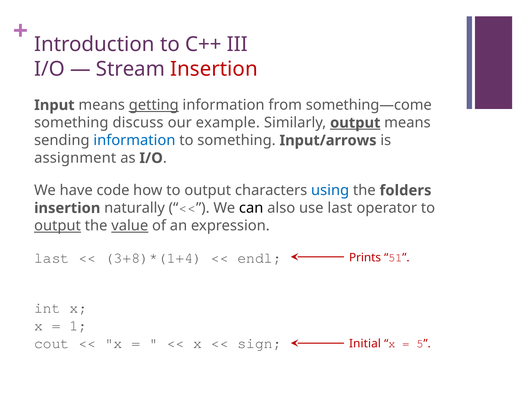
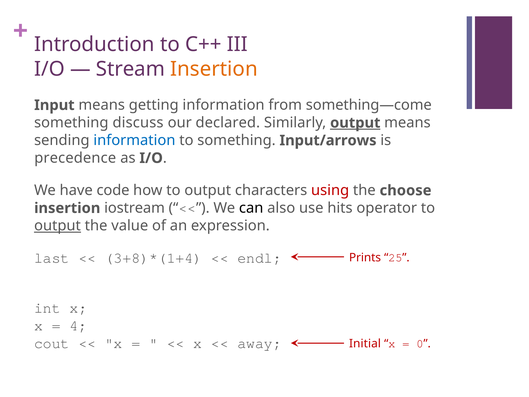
Insertion colour: red -> orange (214, 69)
getting underline: present -> none (154, 105)
example: example -> declared (228, 123)
assignment: assignment -> precedence (75, 158)
using colour: blue -> red (330, 190)
folders: folders -> choose (406, 190)
naturally: naturally -> iostream (135, 208)
use last: last -> hits (340, 208)
value underline: present -> none (130, 226)
51: 51 -> 25 (395, 257)
1: 1 -> 4 (78, 326)
sign: sign -> away (259, 343)
5: 5 -> 0 (420, 344)
